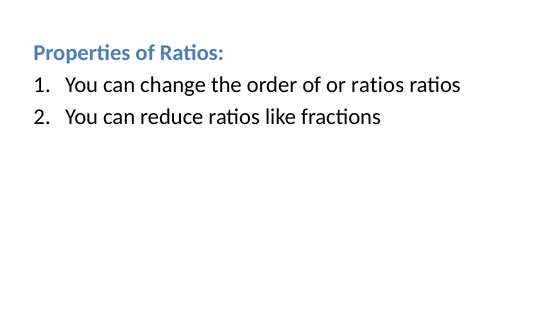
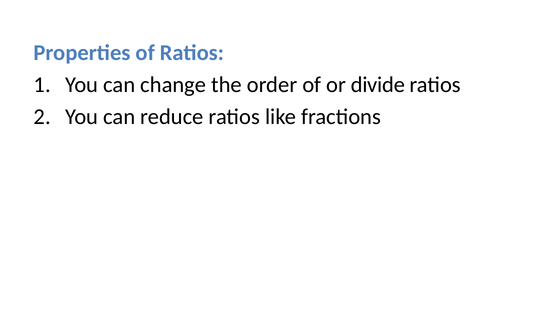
or ratios: ratios -> divide (378, 85)
